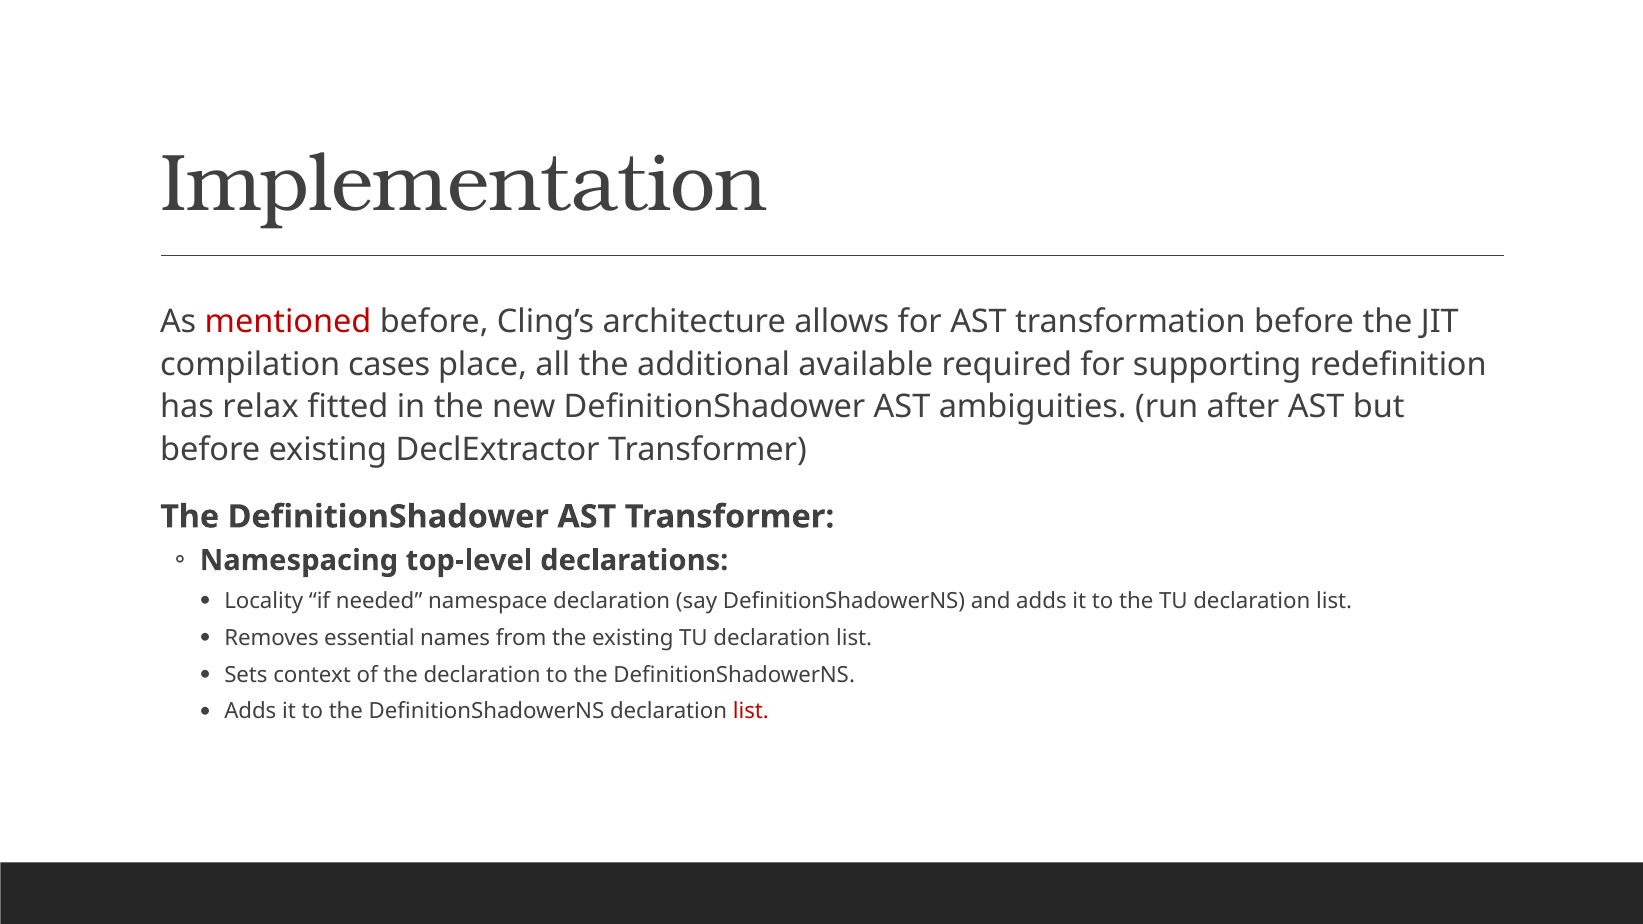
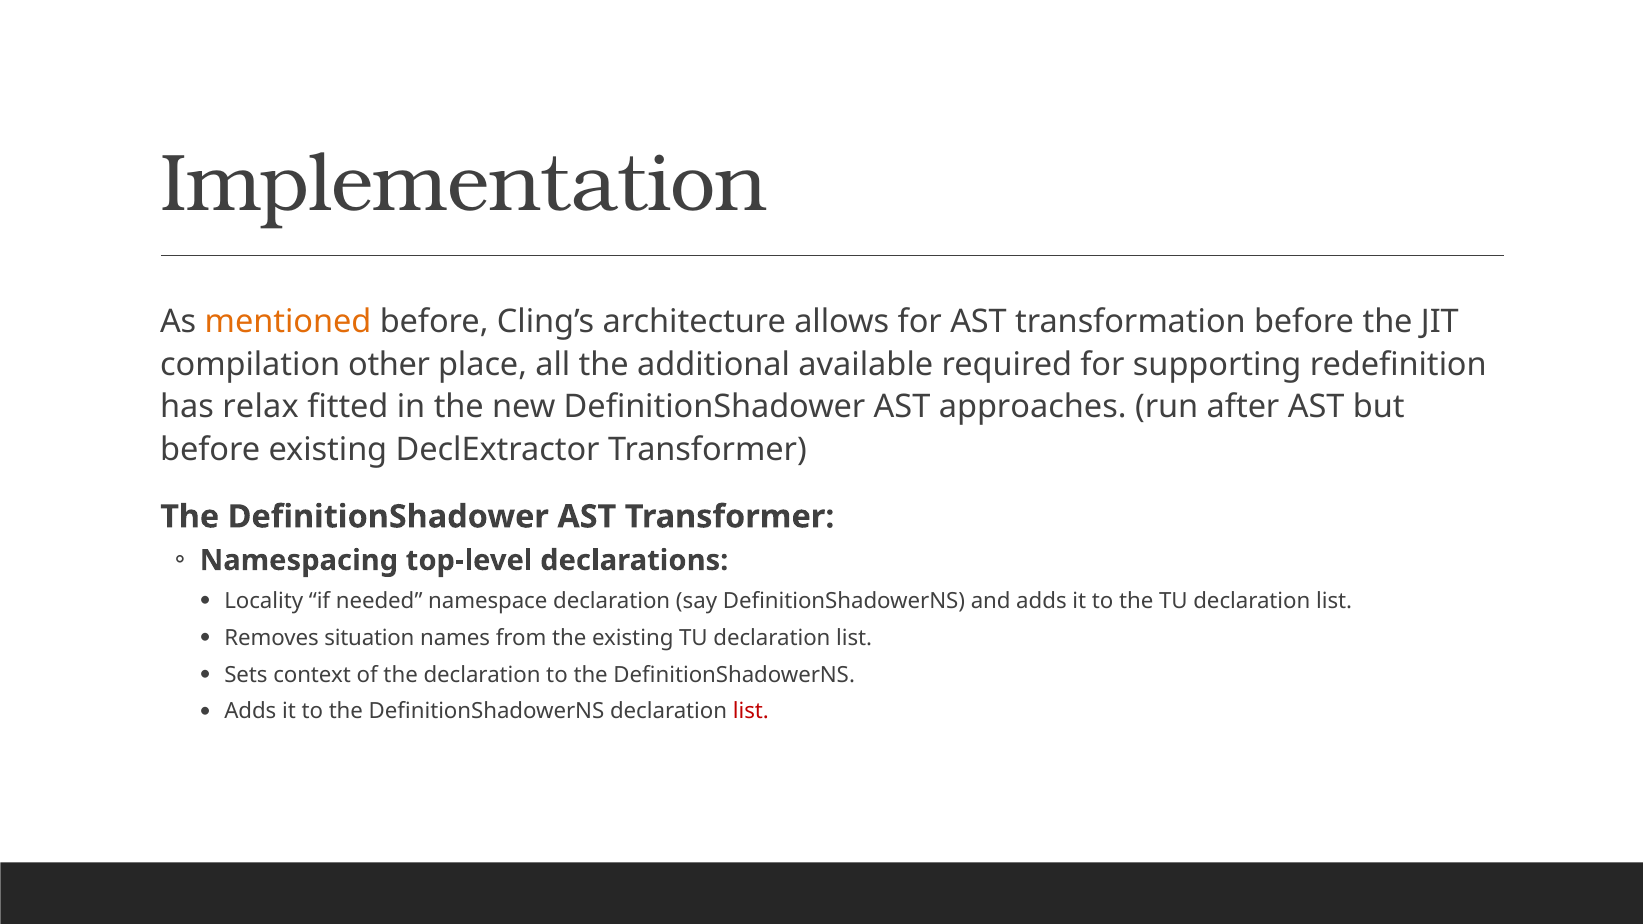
mentioned colour: red -> orange (288, 322)
cases: cases -> other (389, 364)
ambiguities: ambiguities -> approaches (1033, 407)
essential: essential -> situation (369, 638)
